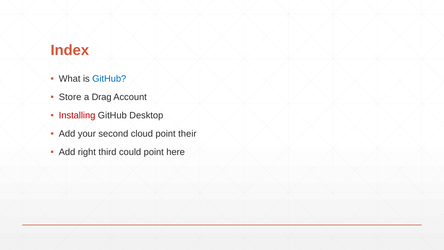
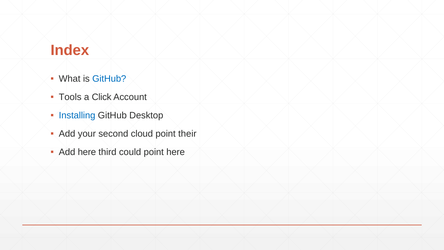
Store: Store -> Tools (70, 97)
Drag: Drag -> Click (102, 97)
Installing colour: red -> blue (77, 115)
Add right: right -> here (87, 152)
